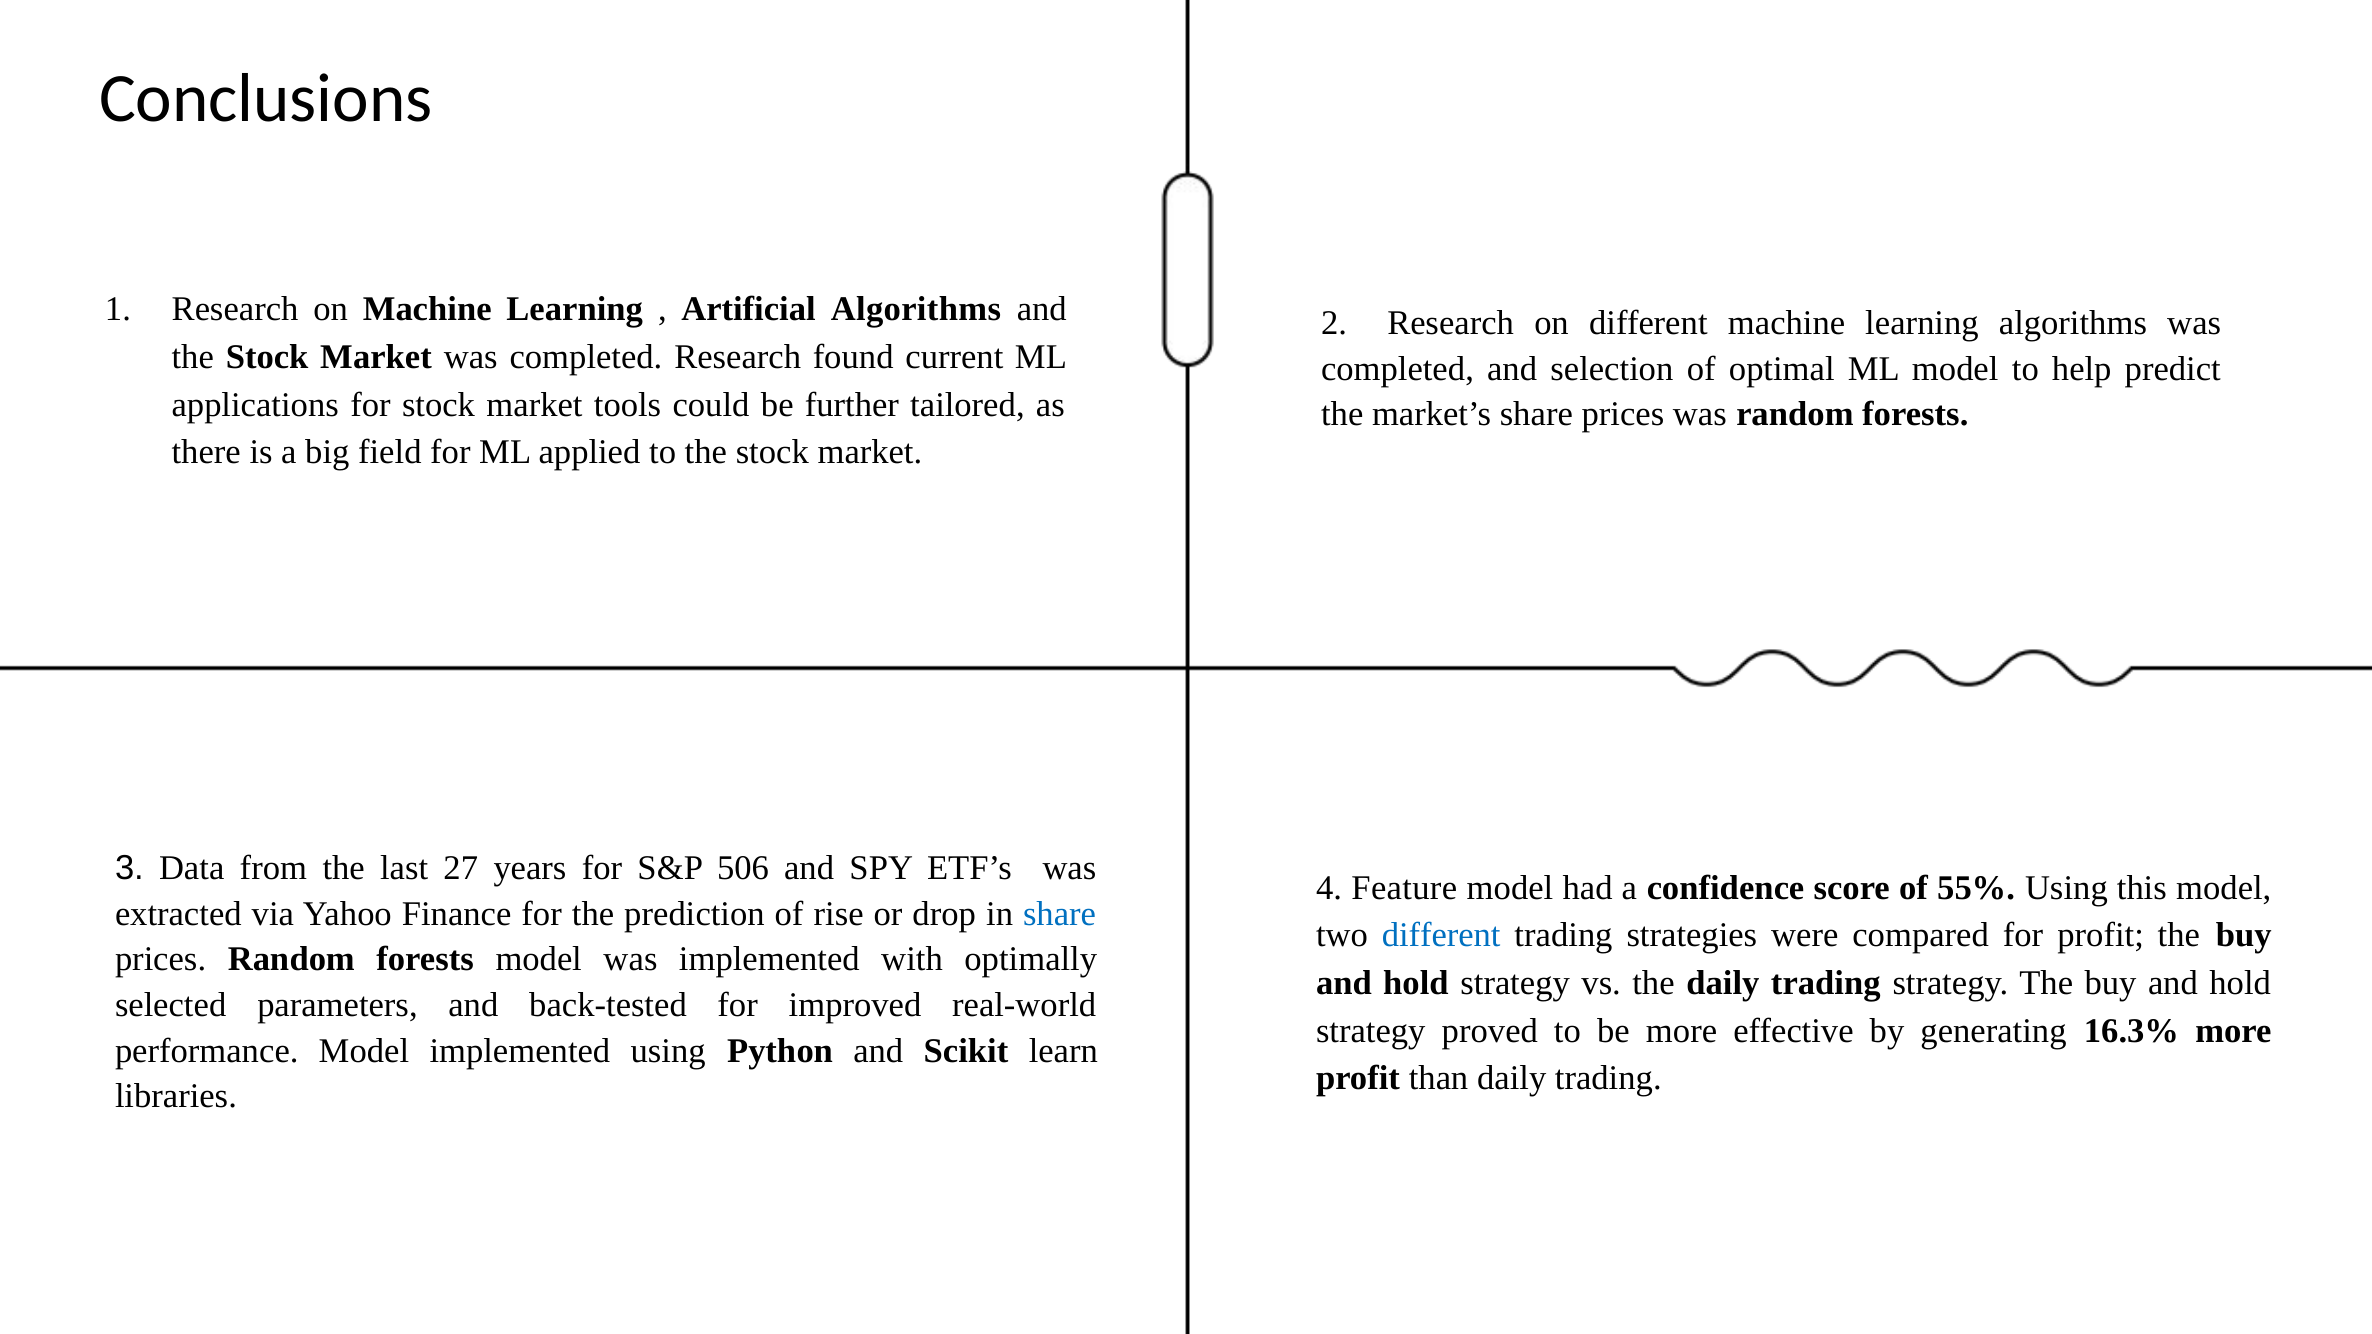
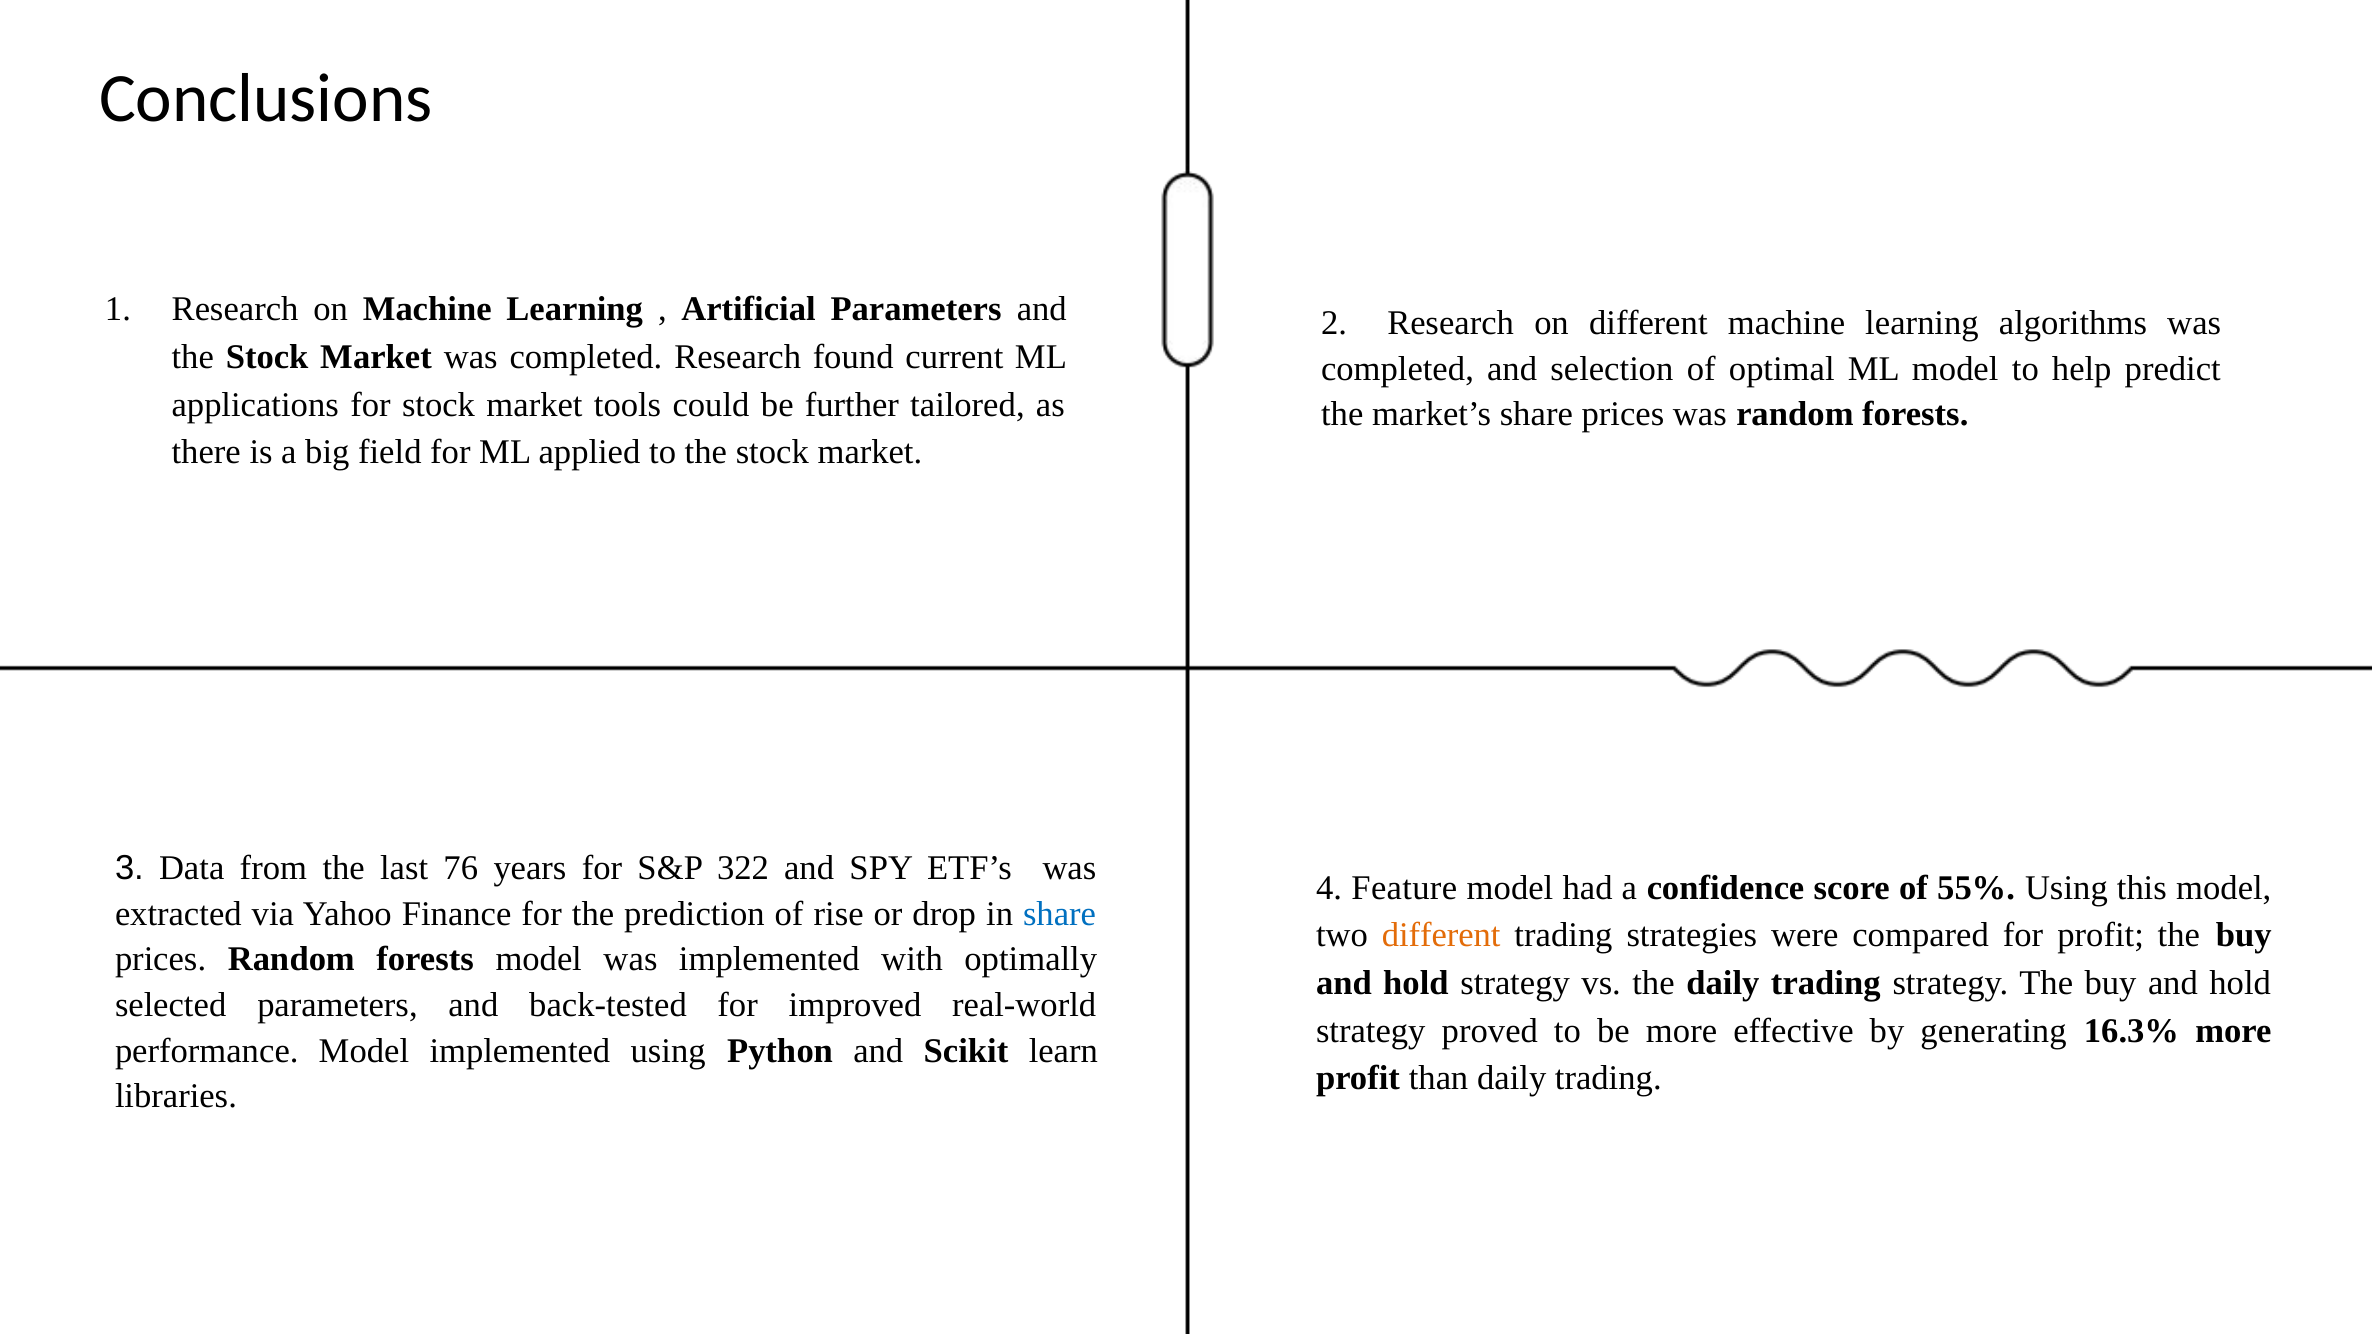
Artificial Algorithms: Algorithms -> Parameters (916, 309)
27: 27 -> 76 (461, 868)
506: 506 -> 322 (743, 868)
different colour: blue -> orange (1441, 936)
